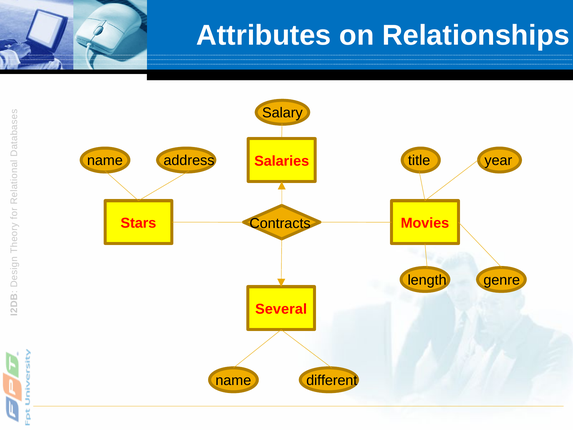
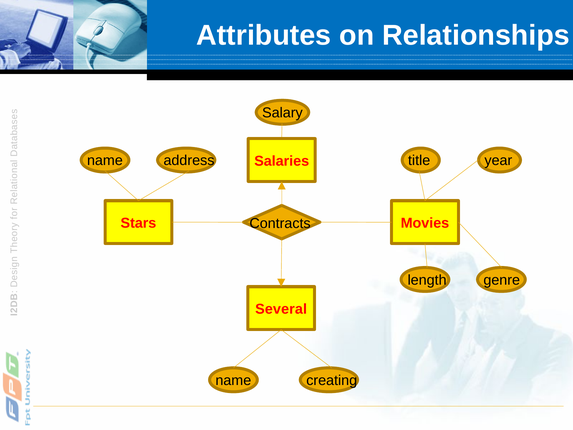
different: different -> creating (332, 380)
